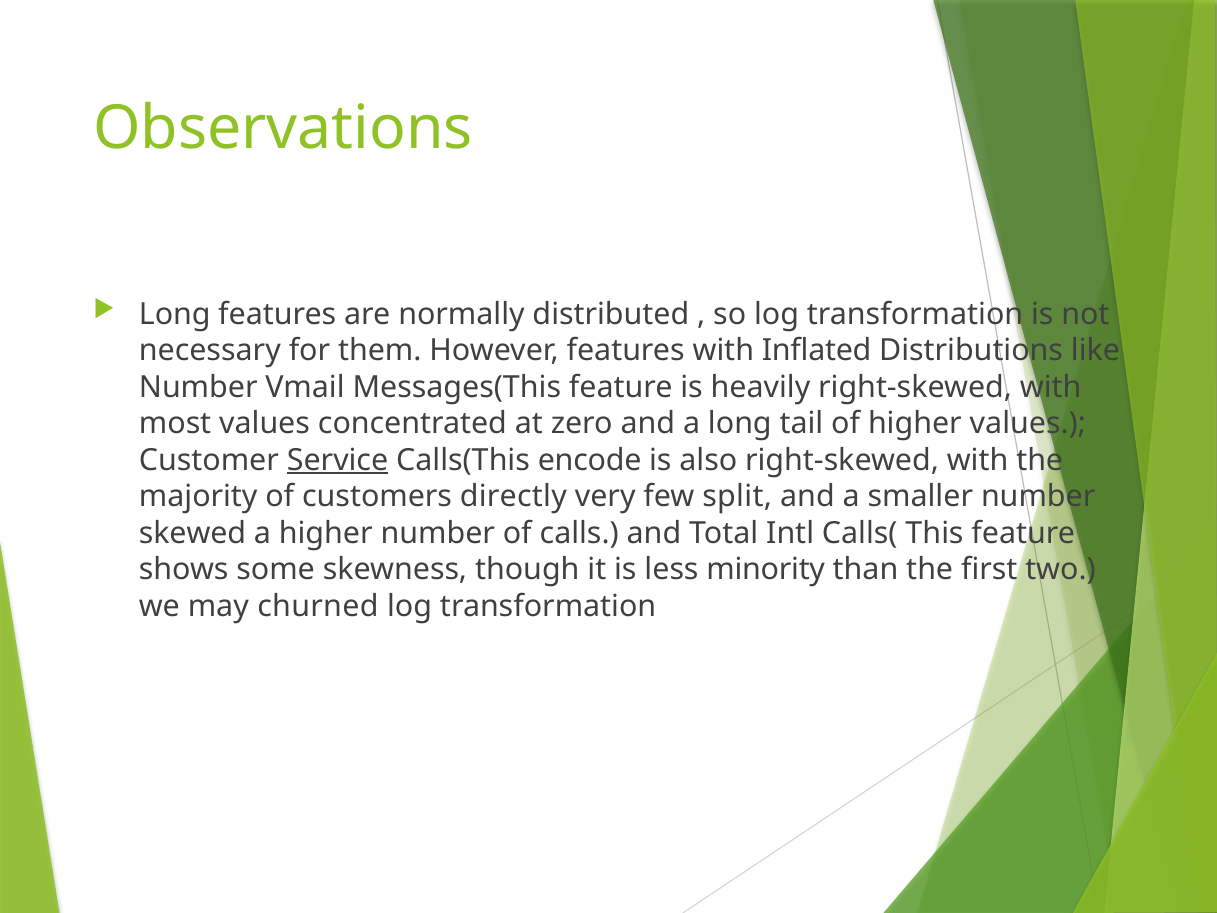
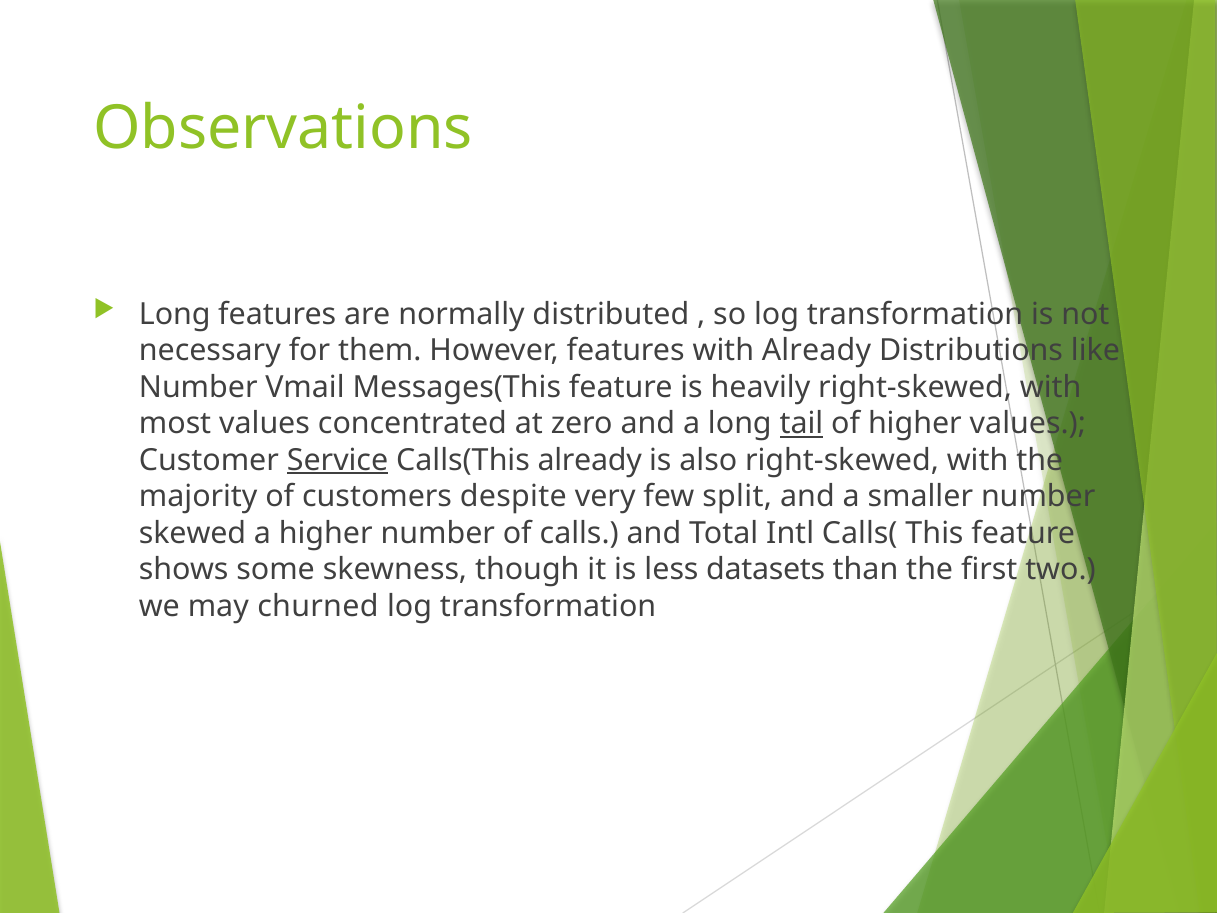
with Inflated: Inflated -> Already (816, 351)
tail underline: none -> present (801, 424)
Calls(This encode: encode -> already (590, 460)
directly: directly -> despite (513, 497)
minority: minority -> datasets (766, 570)
